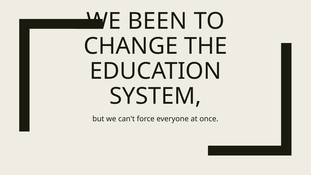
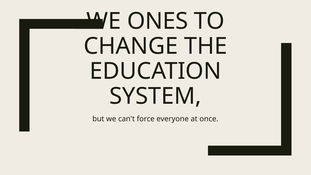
BEEN: BEEN -> ONES (158, 21)
